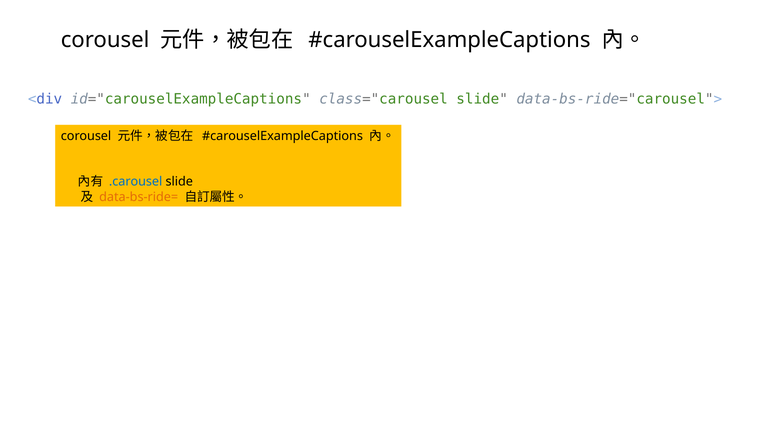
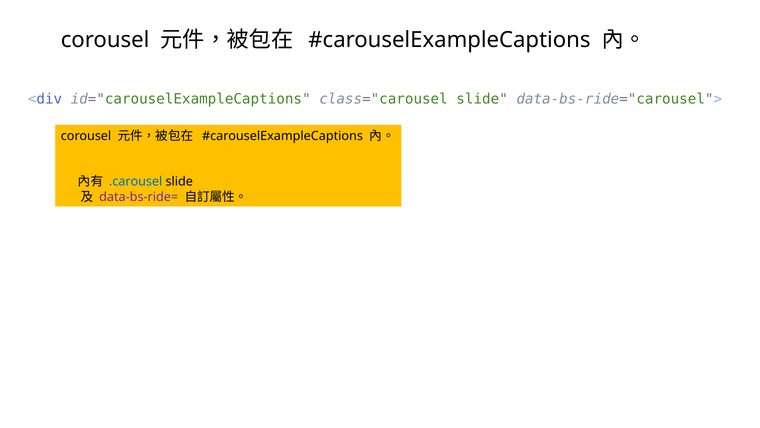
data-bs-ride= colour: orange -> purple (139, 197)
